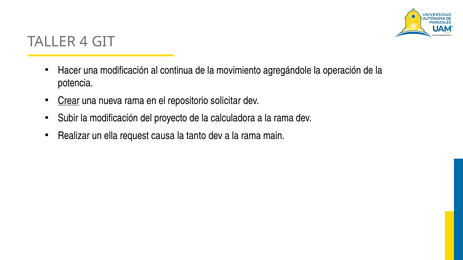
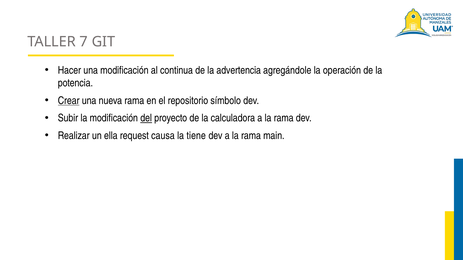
4: 4 -> 7 (84, 42)
movimiento: movimiento -> advertencia (239, 71)
solicitar: solicitar -> símbolo (226, 101)
del underline: none -> present (146, 118)
tanto: tanto -> tiene (196, 136)
